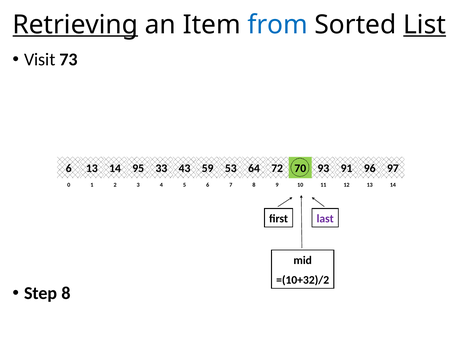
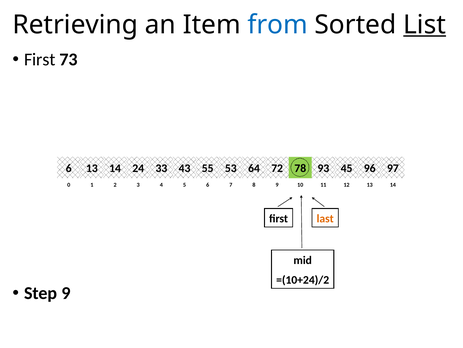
Retrieving underline: present -> none (75, 25)
Visit: Visit -> First (40, 60)
95: 95 -> 24 (138, 168)
59: 59 -> 55 (208, 168)
70: 70 -> 78 (300, 168)
91: 91 -> 45 (347, 168)
last colour: purple -> orange (325, 218)
=(10+32)/2: =(10+32)/2 -> =(10+24)/2 (303, 279)
Step 8: 8 -> 9 (66, 292)
